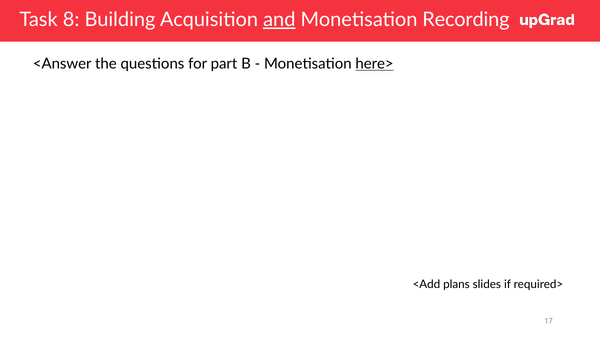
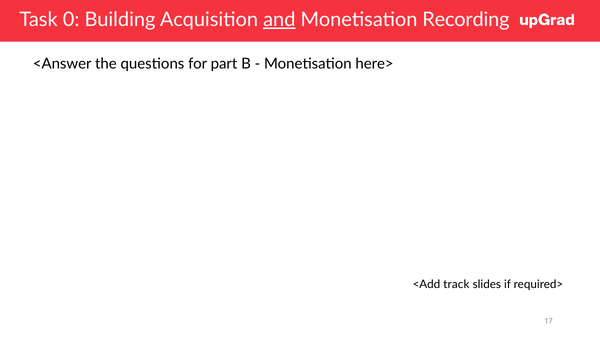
8: 8 -> 0 (71, 20)
here> underline: present -> none (375, 64)
plans: plans -> track (456, 285)
